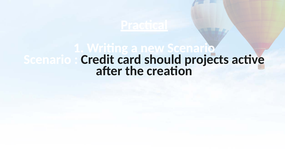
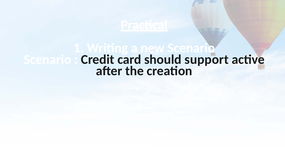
projects: projects -> support (207, 60)
